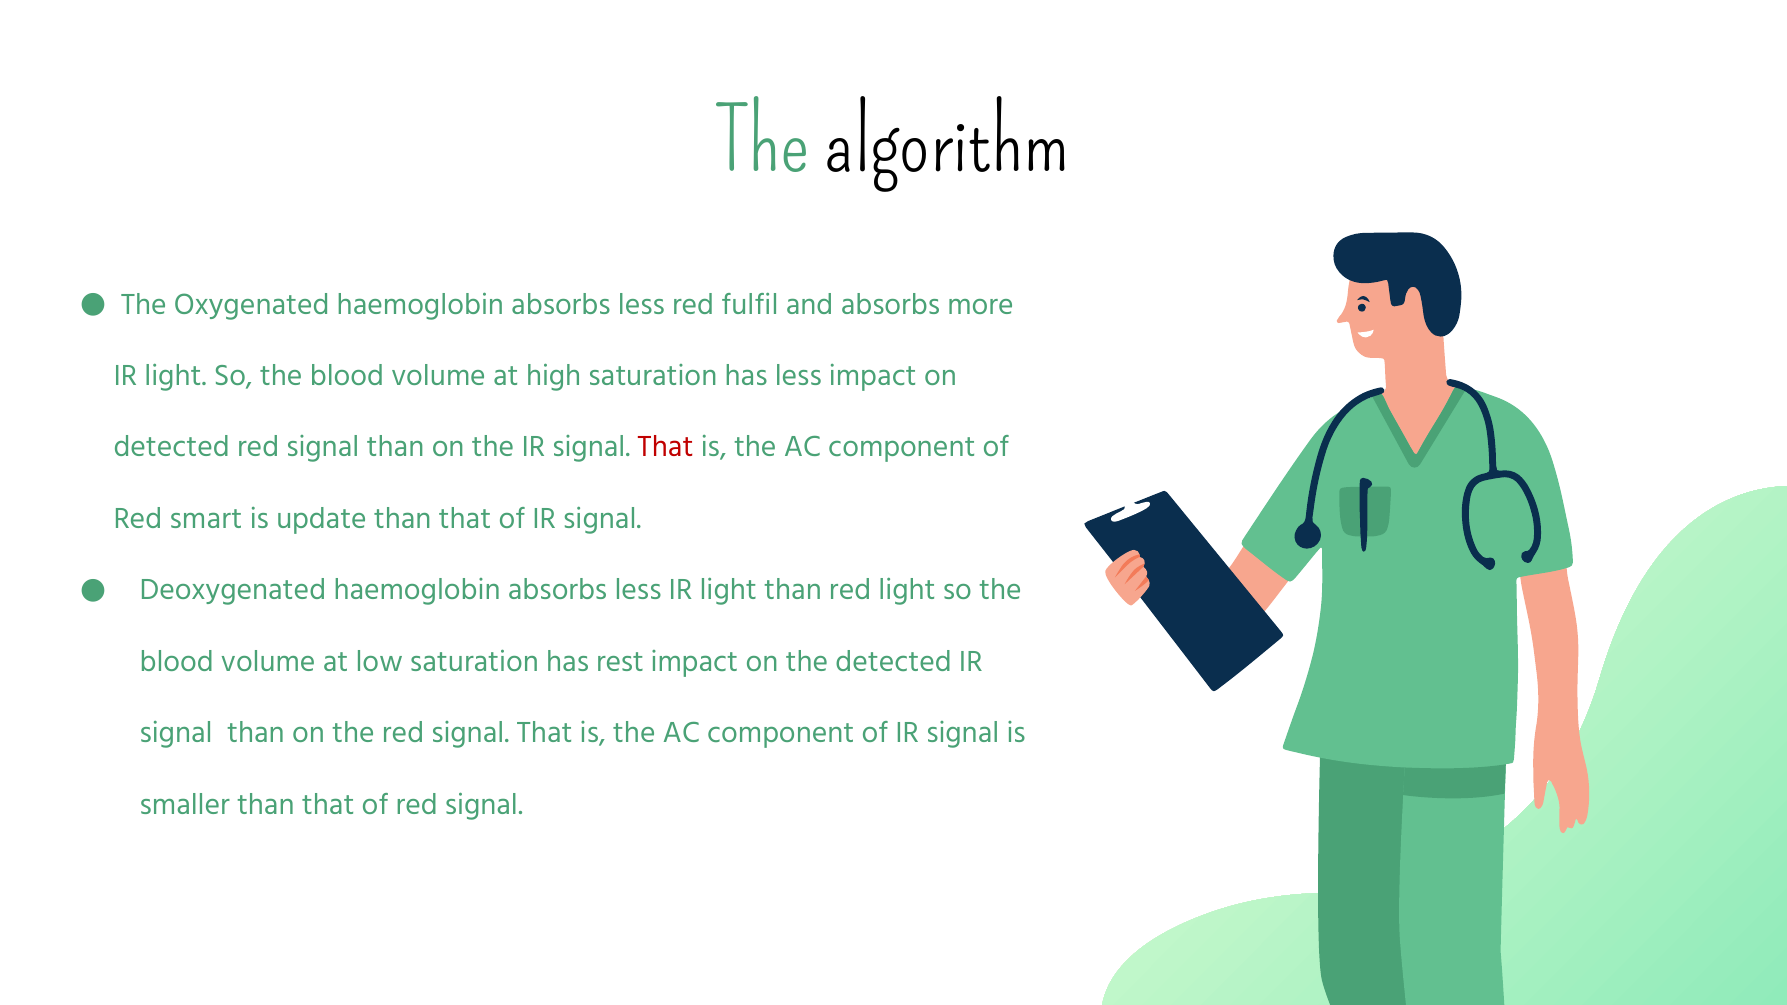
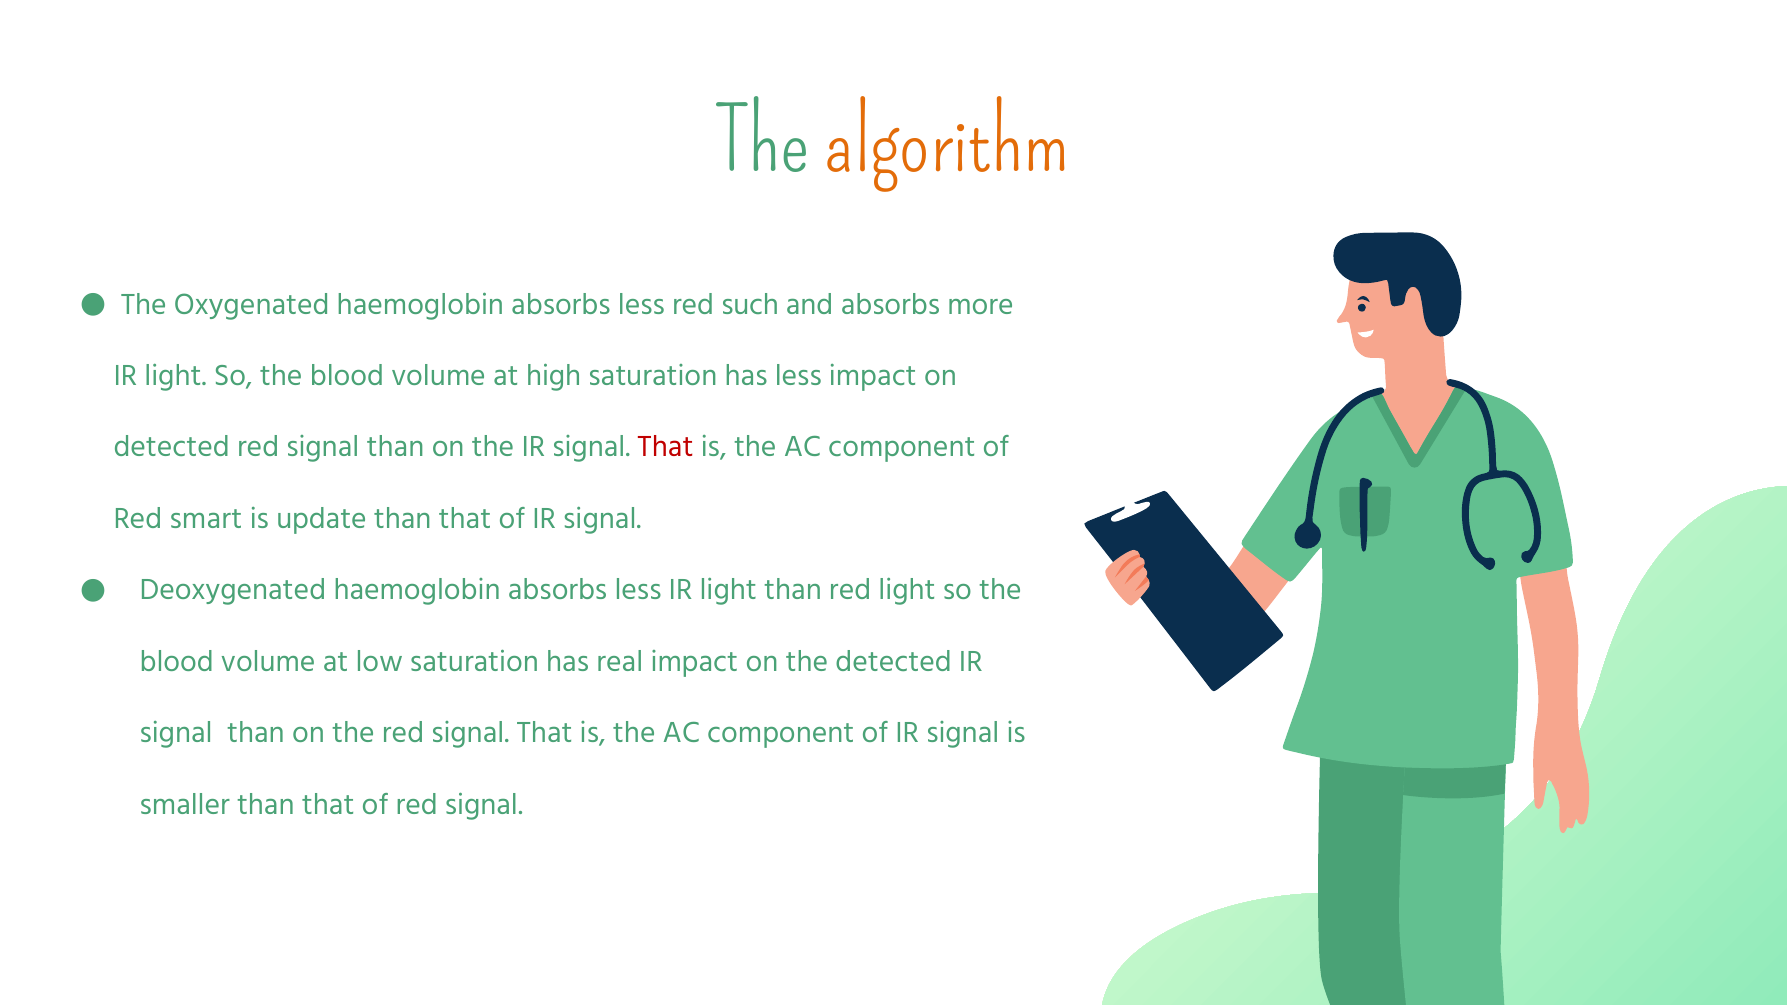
algorithm colour: black -> orange (947, 143)
fulfil: fulfil -> such (750, 304)
rest: rest -> real (620, 662)
